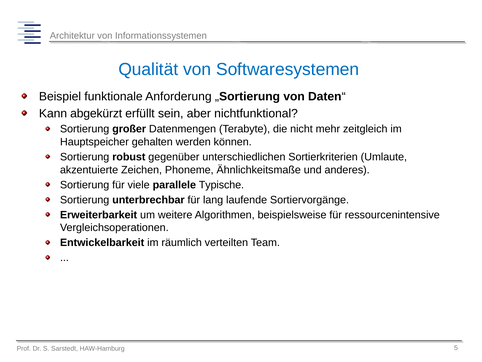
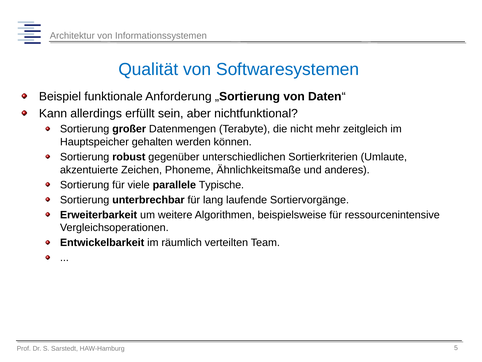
abgekürzt: abgekürzt -> allerdings (96, 113)
